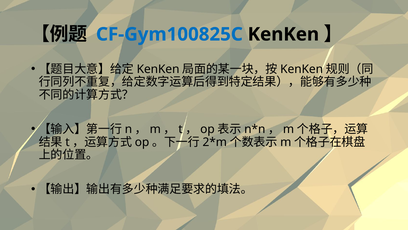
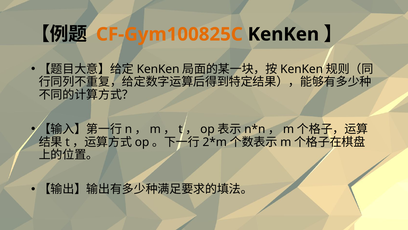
CF-Gym100825C colour: blue -> orange (169, 34)
